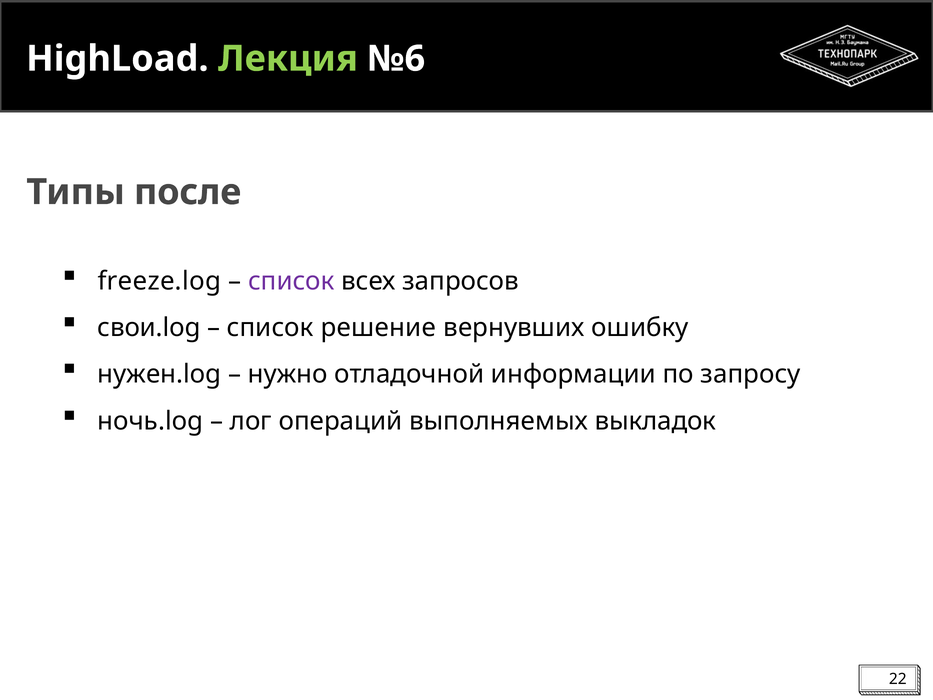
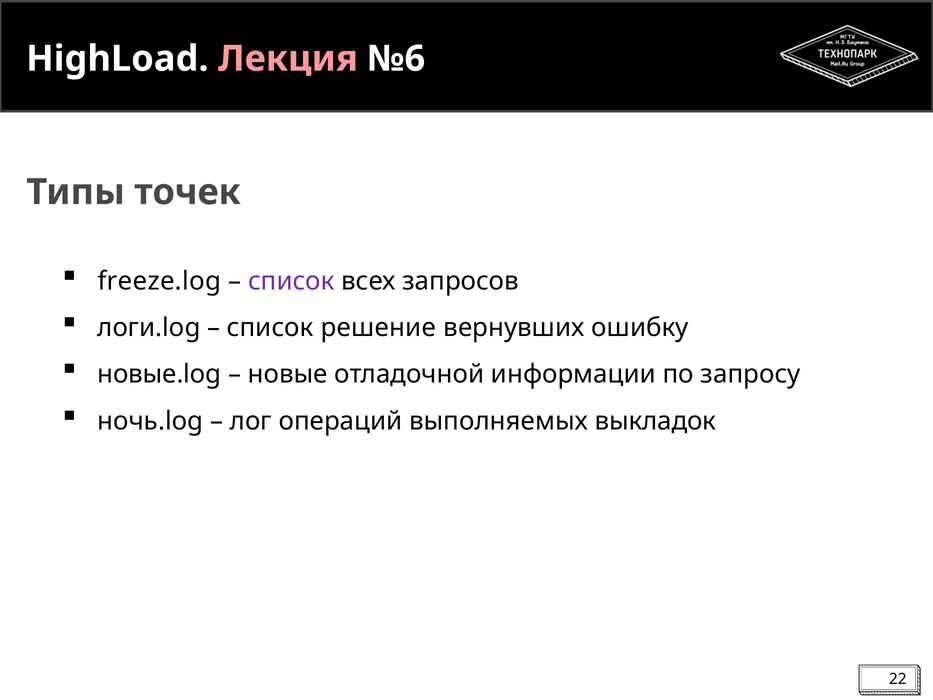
Лекция colour: light green -> pink (288, 59)
после: после -> точек (188, 192)
свои.log: свои.log -> логи.log (149, 328)
нужен.log: нужен.log -> новые.log (159, 374)
нужно: нужно -> новые (288, 374)
